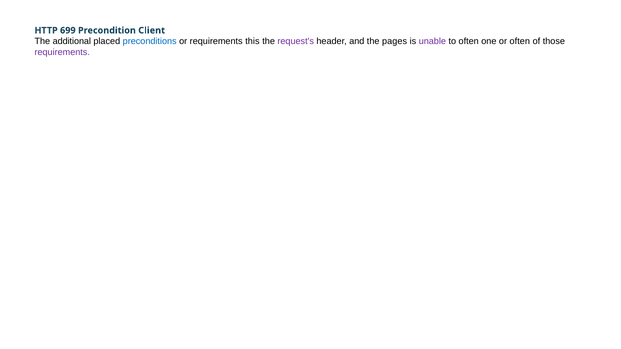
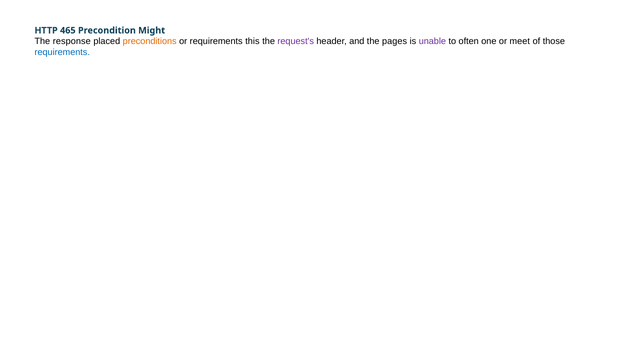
699: 699 -> 465 (68, 30)
Client: Client -> Might (152, 30)
additional: additional -> response (72, 41)
preconditions colour: blue -> orange (150, 41)
or often: often -> meet (520, 41)
requirements colour: purple -> blue (62, 52)
